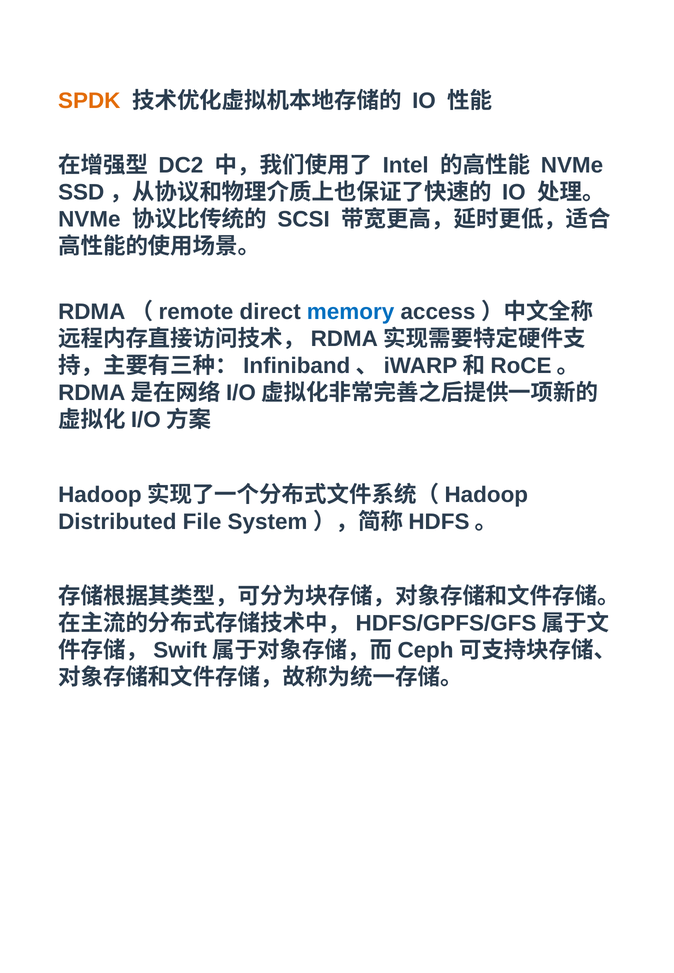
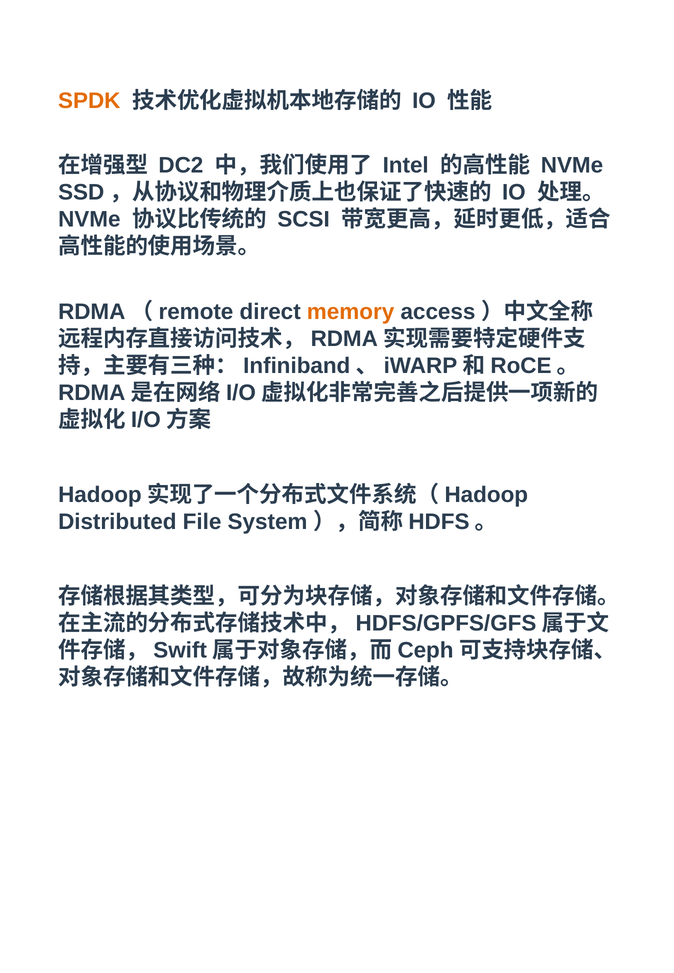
memory colour: blue -> orange (351, 312)
